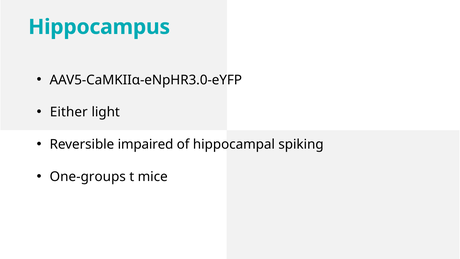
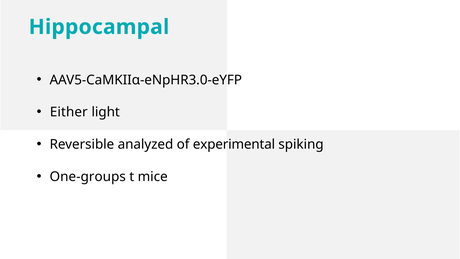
Hippocampus: Hippocampus -> Hippocampal (99, 27)
impaired: impaired -> analyzed (145, 144)
hippocampal: hippocampal -> experimental (234, 144)
